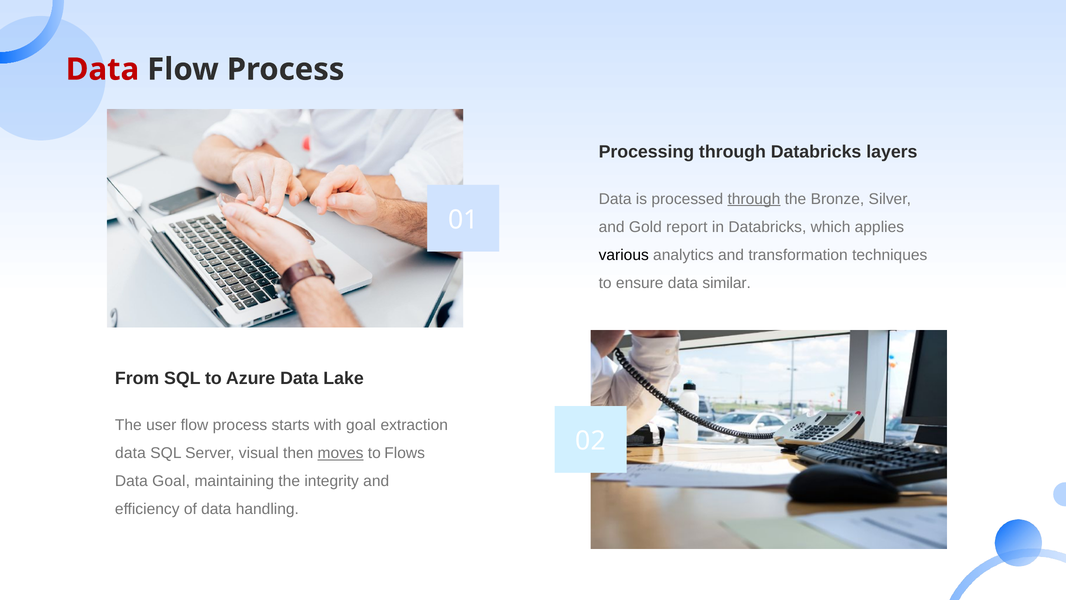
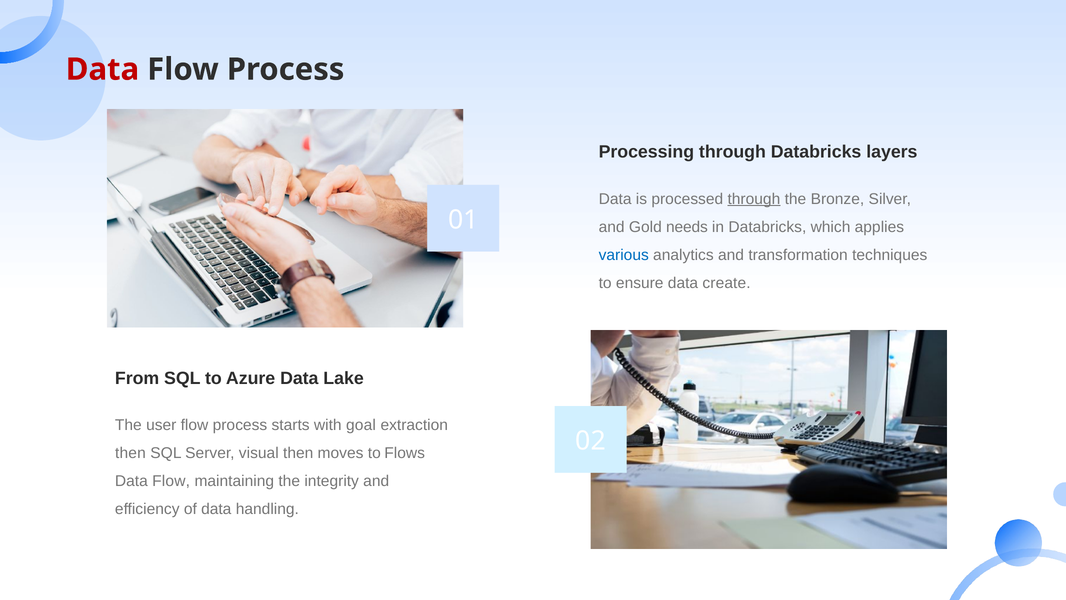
report: report -> needs (687, 227)
various colour: black -> blue (624, 255)
similar: similar -> create (727, 283)
data: data -> then (130, 453)
moves underline: present -> none (341, 453)
Goal: Goal -> Flow (171, 481)
